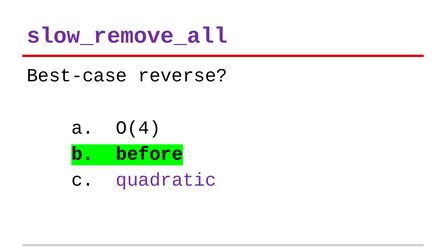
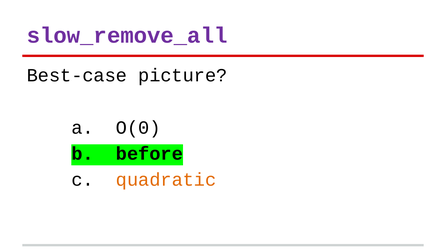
reverse: reverse -> picture (183, 75)
O(4: O(4 -> O(0 (138, 127)
quadratic colour: purple -> orange (166, 180)
